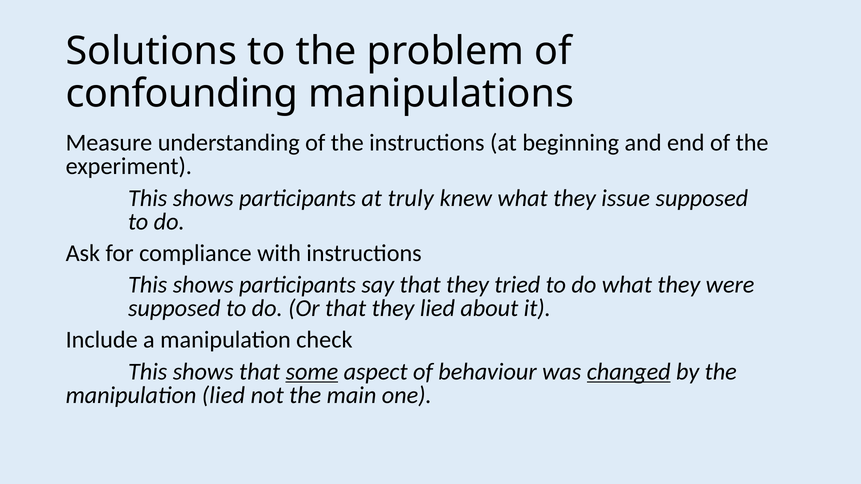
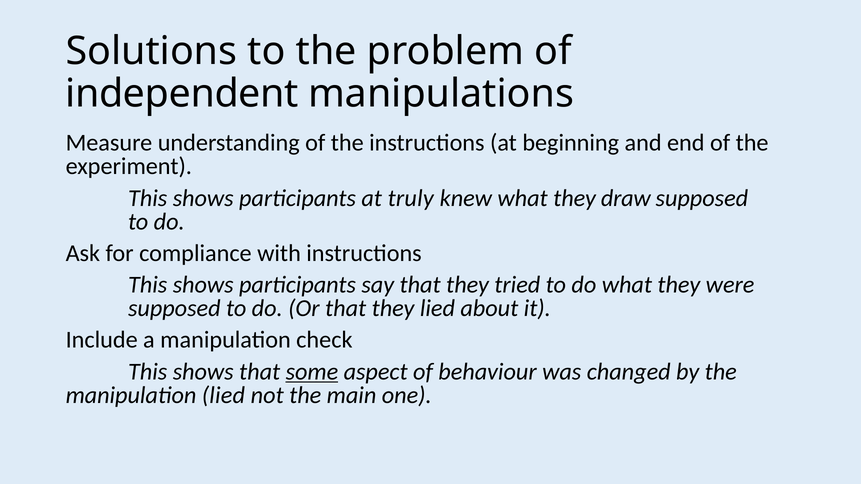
confounding: confounding -> independent (182, 94)
issue: issue -> draw (626, 198)
changed underline: present -> none (629, 372)
